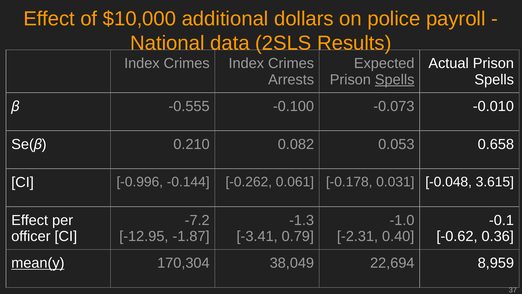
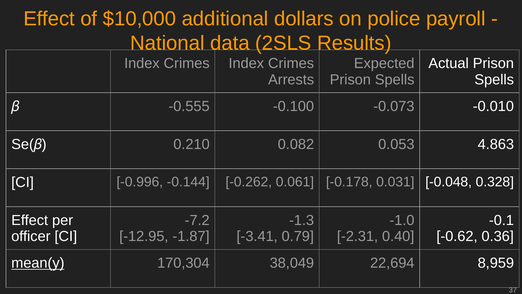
Spells underline: present -> none (395, 80)
0.658: 0.658 -> 4.863 (496, 144)
3.615: 3.615 -> 0.328 (495, 182)
